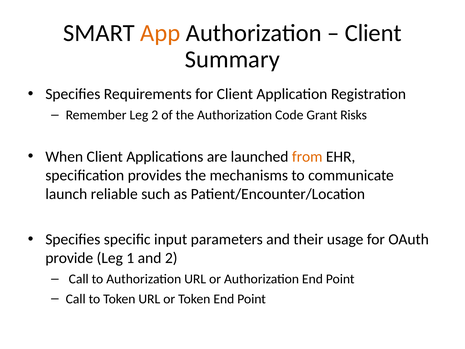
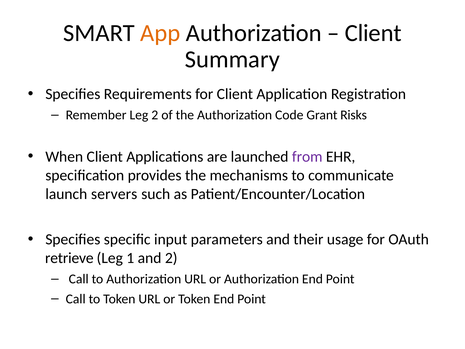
from colour: orange -> purple (307, 157)
reliable: reliable -> servers (114, 194)
provide: provide -> retrieve (69, 258)
